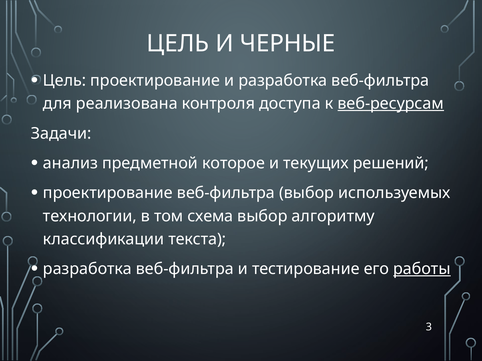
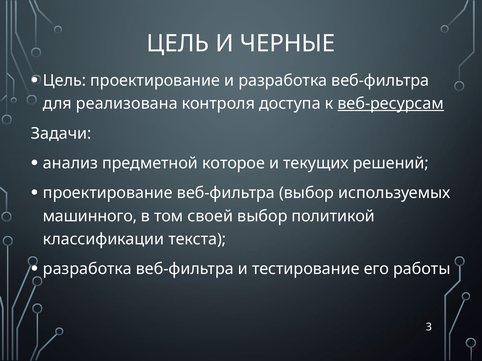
технологии: технологии -> машинного (90, 216)
схема: схема -> своей (210, 216)
алгоритму: алгоритму -> политикой (333, 216)
работы underline: present -> none (422, 269)
